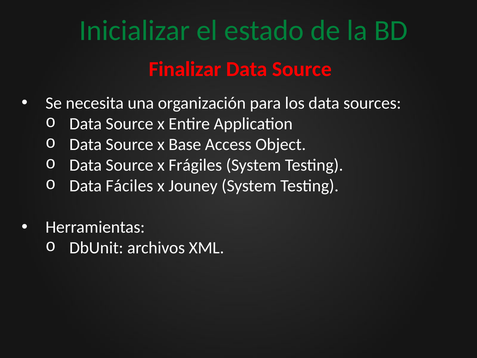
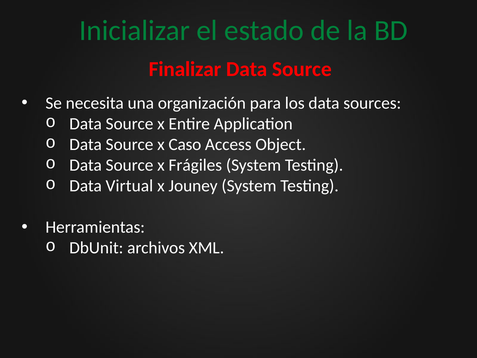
Base: Base -> Caso (185, 144)
Fáciles: Fáciles -> Virtual (129, 186)
